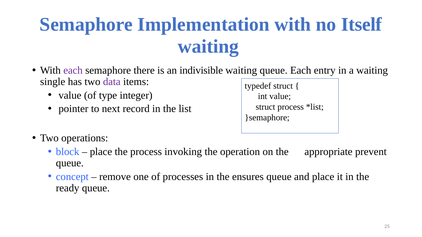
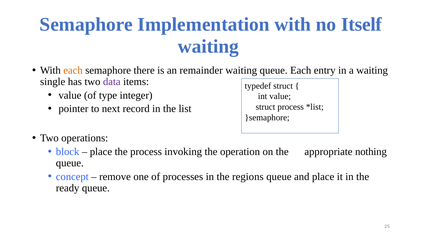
each colour: purple -> orange (73, 70)
indivisible: indivisible -> remainder (201, 70)
prevent: prevent -> nothing (371, 152)
ensures: ensures -> regions (248, 177)
